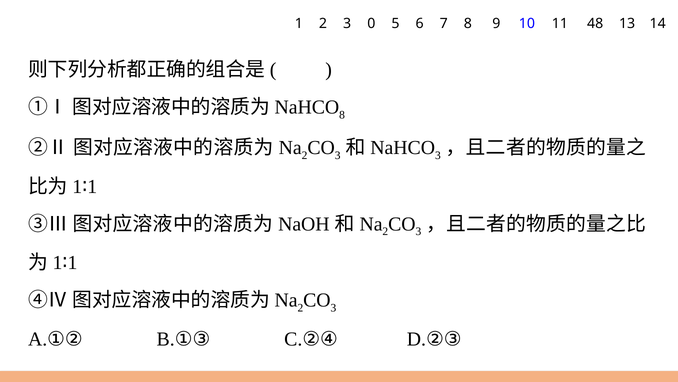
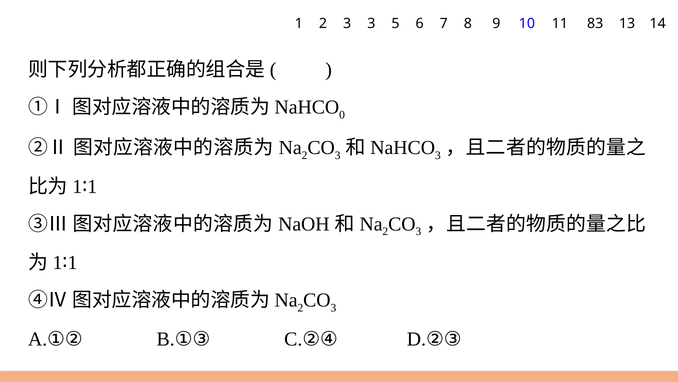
3 0: 0 -> 3 (371, 24)
48: 48 -> 83 (595, 24)
8: 8 -> 0 (342, 115)
